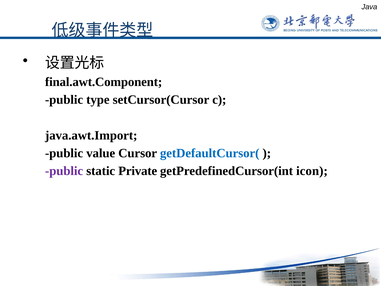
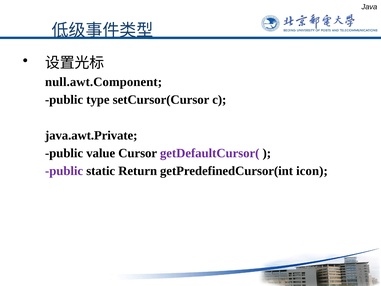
final.awt.Component: final.awt.Component -> null.awt.Component (104, 82)
java.awt.Import: java.awt.Import -> java.awt.Private (91, 135)
getDefaultCursor( colour: blue -> purple (210, 153)
Private: Private -> Return (138, 171)
